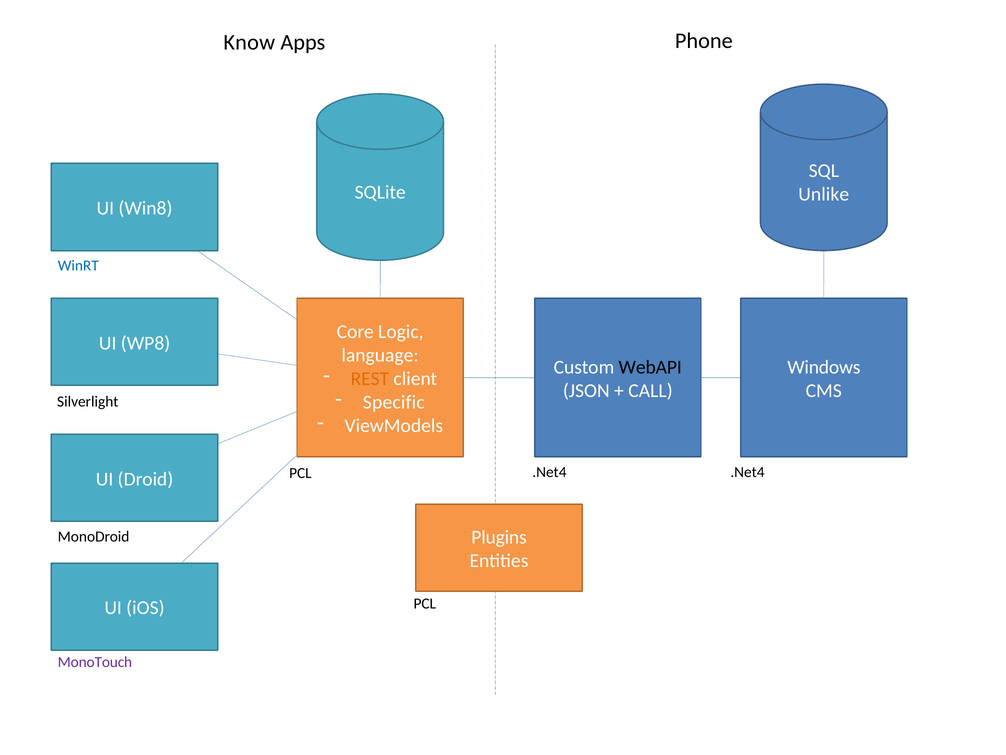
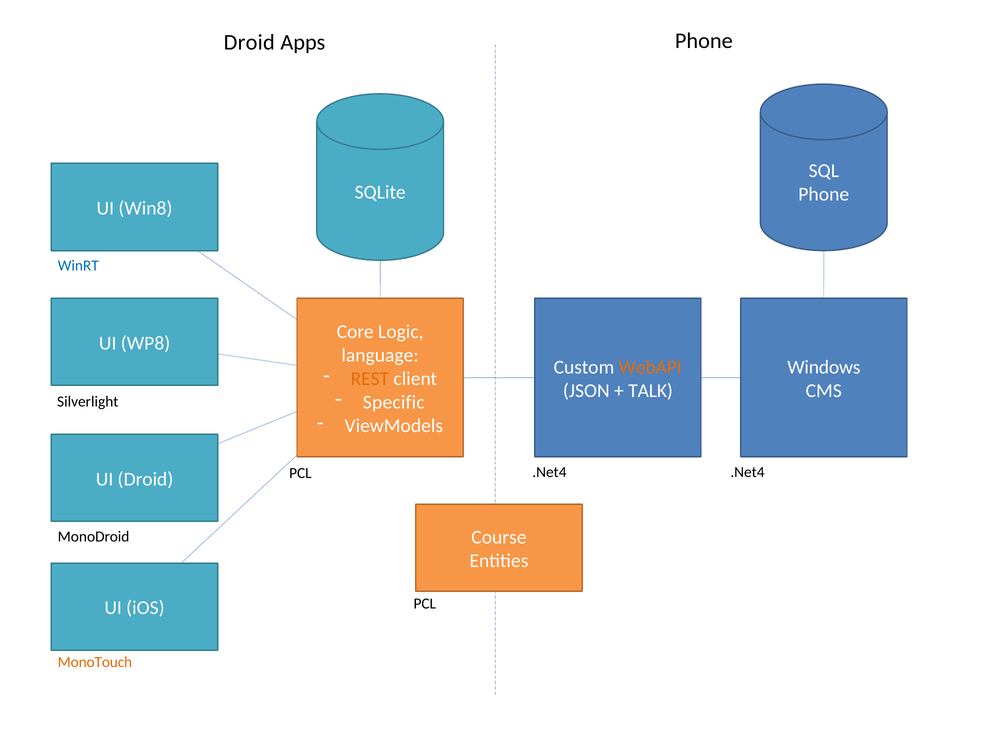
Know: Know -> Droid (249, 42)
Unlike: Unlike -> Phone (824, 194)
WebAPI colour: black -> orange (650, 367)
CALL: CALL -> TALK (651, 390)
Plugins: Plugins -> Course (499, 537)
MonoTouch colour: purple -> orange (95, 662)
